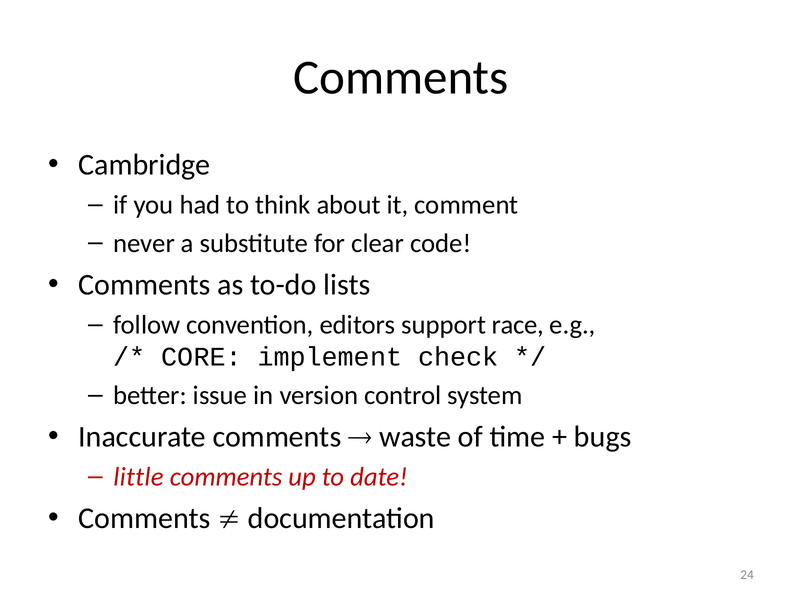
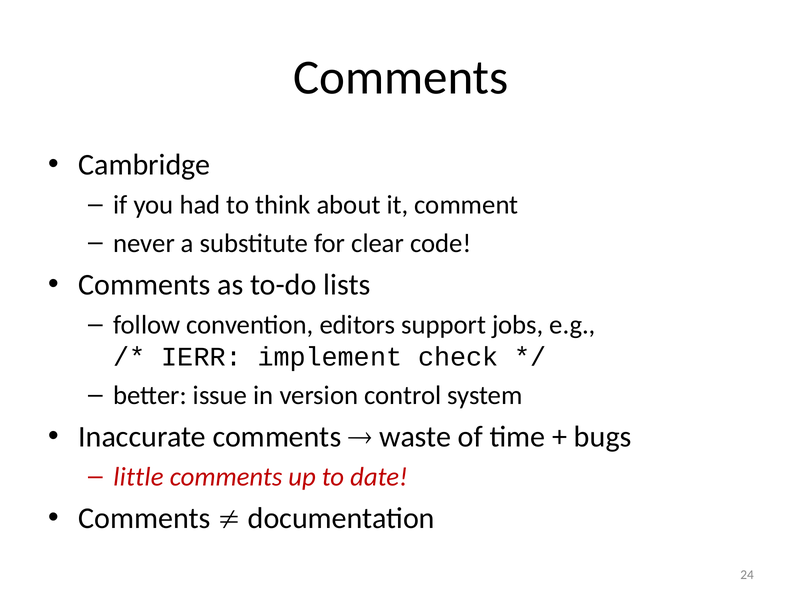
race: race -> jobs (518, 325)
CORE: CORE -> IERR (202, 357)
